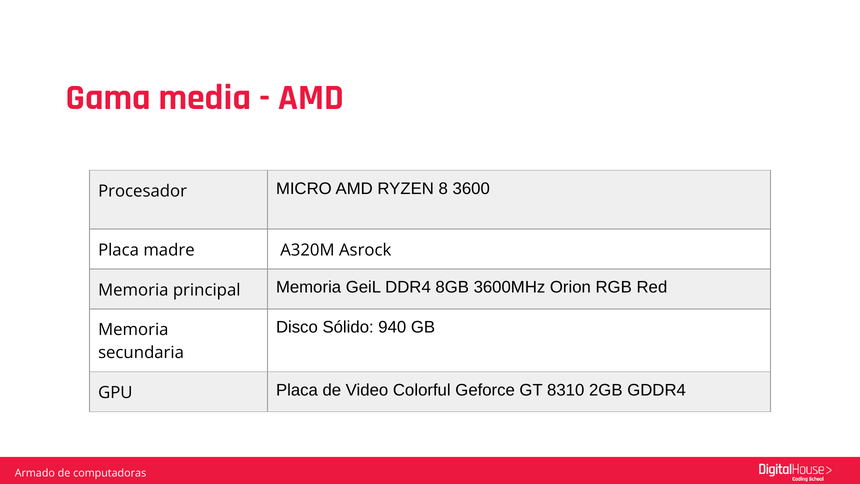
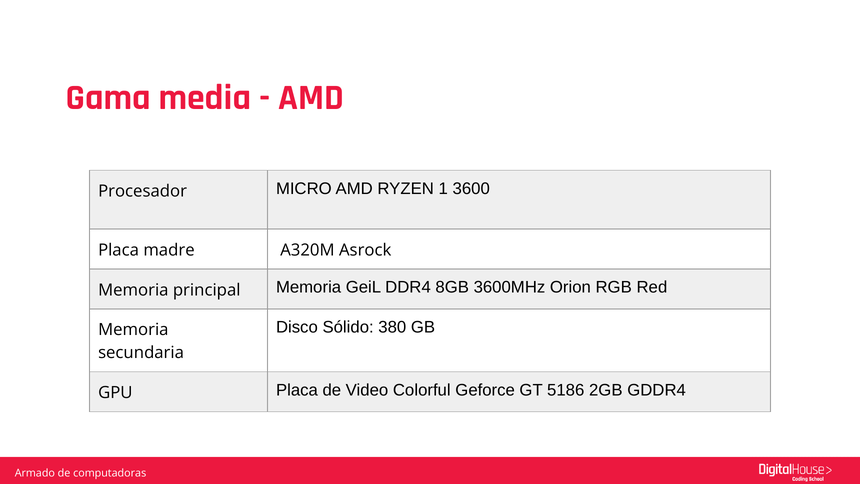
8: 8 -> 1 (443, 188)
940: 940 -> 380 (392, 327)
8310: 8310 -> 5186 (566, 390)
